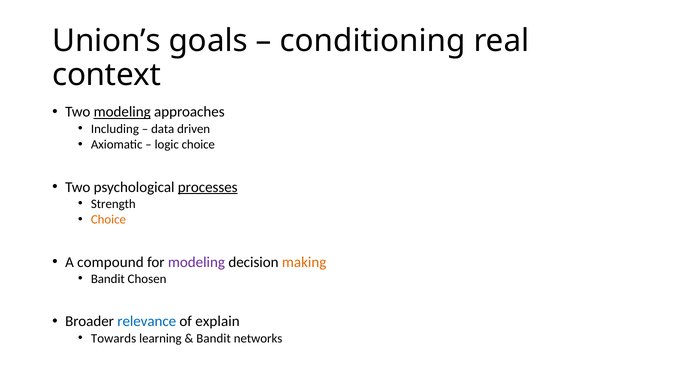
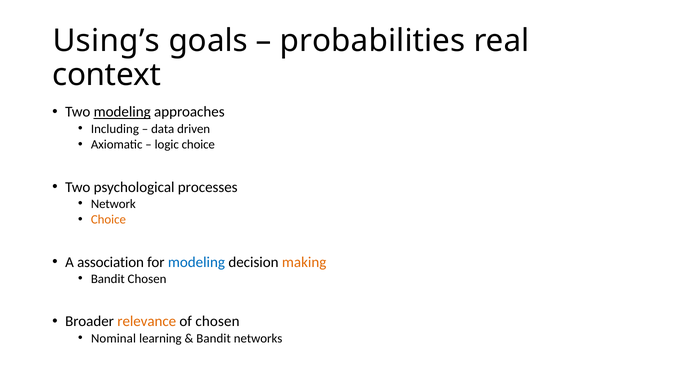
Union’s: Union’s -> Using’s (106, 41)
conditioning: conditioning -> probabilities (373, 41)
processes underline: present -> none (208, 187)
Strength: Strength -> Network (113, 204)
compound: compound -> association (111, 262)
modeling colour: purple -> blue (196, 262)
relevance colour: blue -> orange (147, 321)
of explain: explain -> chosen (218, 321)
Towards: Towards -> Nominal (114, 338)
